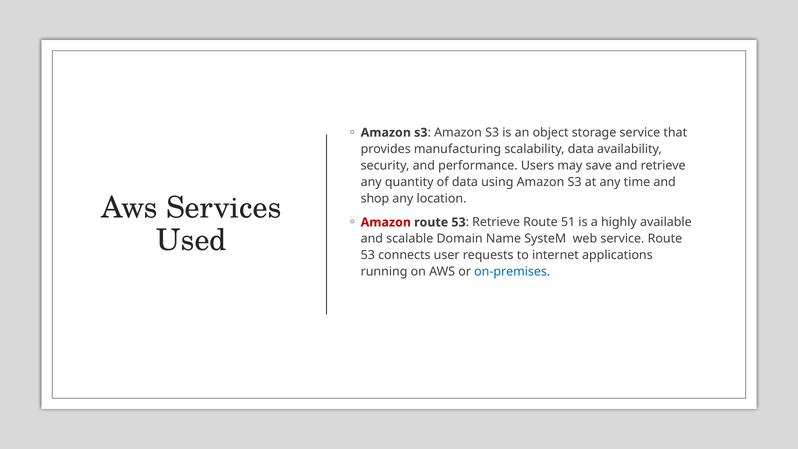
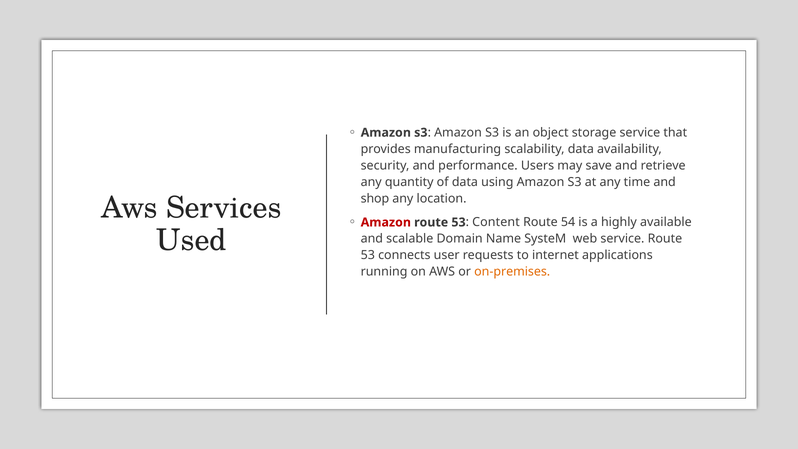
53 Retrieve: Retrieve -> Content (496, 222)
51: 51 -> 54 (568, 222)
on-premises colour: blue -> orange (512, 272)
